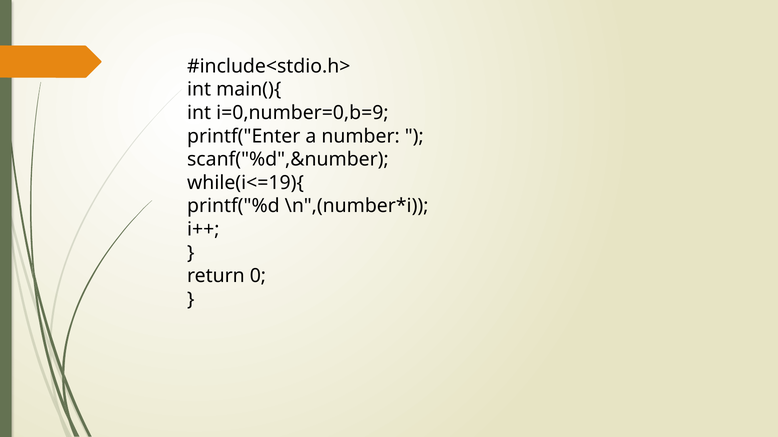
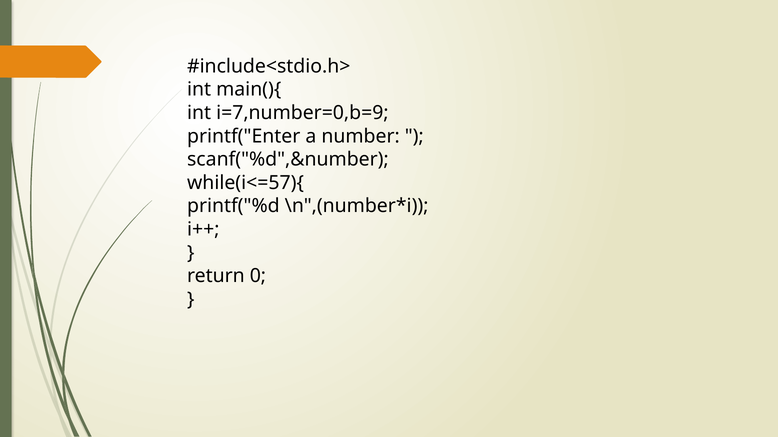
i=0,number=0,b=9: i=0,number=0,b=9 -> i=7,number=0,b=9 (302, 113)
while(i<=19){: while(i<=19){ -> while(i<=57){ (246, 183)
